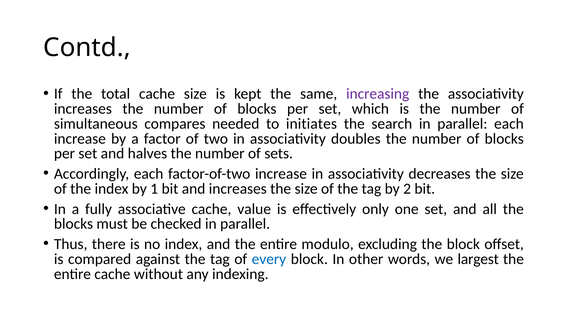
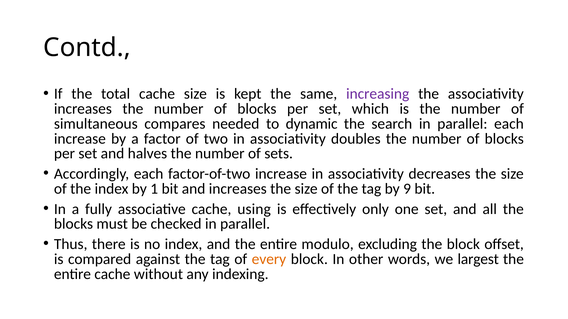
initiates: initiates -> dynamic (312, 124)
2: 2 -> 9 (407, 189)
value: value -> using (254, 209)
every colour: blue -> orange (269, 259)
